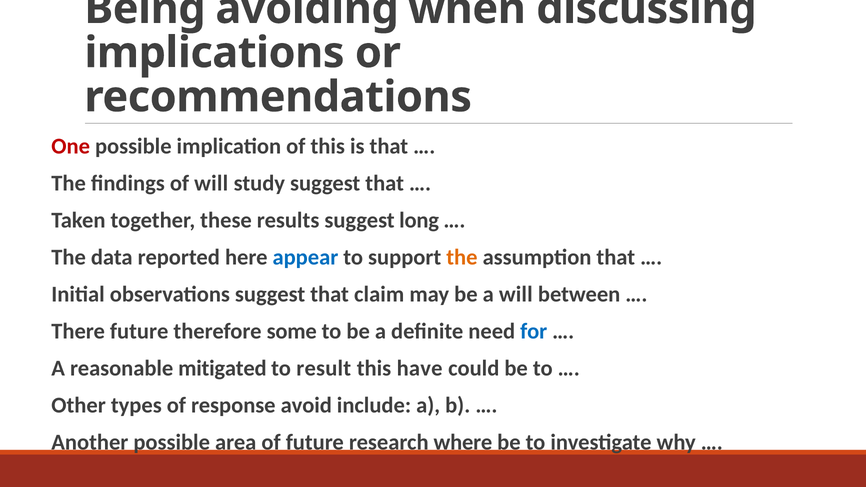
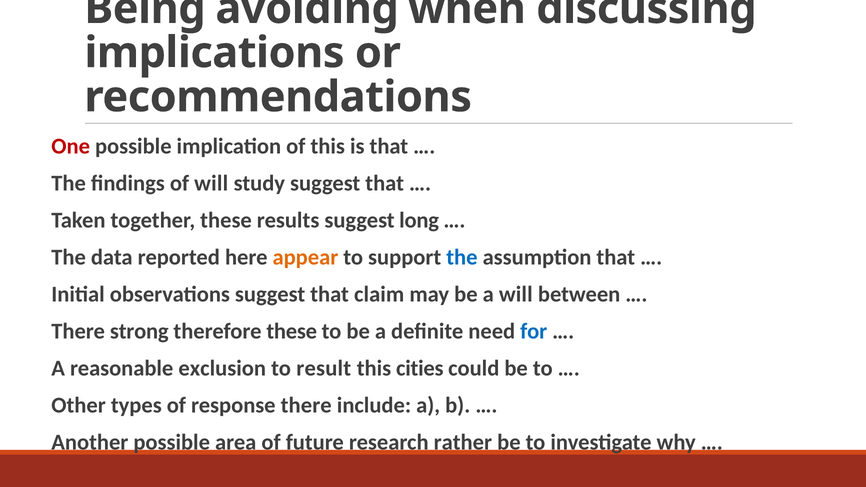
appear colour: blue -> orange (305, 257)
the colour: orange -> blue (462, 257)
There future: future -> strong (139, 331)
therefore some: some -> these (292, 331)
mitigated: mitigated -> exclusion (222, 368)
have: have -> cities (420, 368)
response avoid: avoid -> there (306, 405)
where: where -> rather (463, 442)
